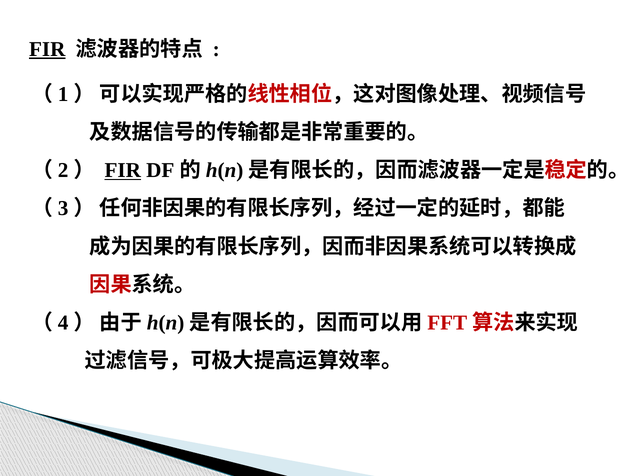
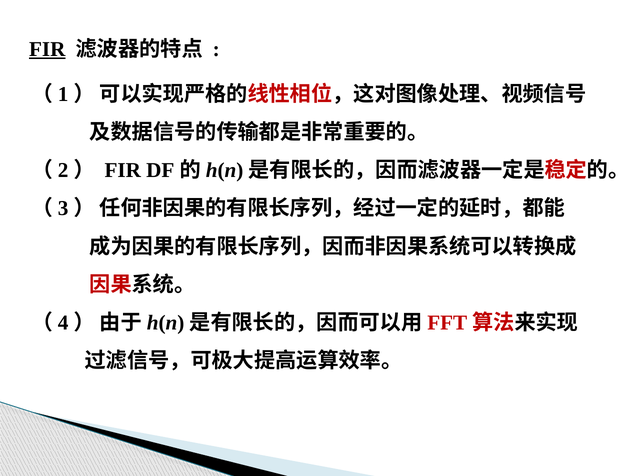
FIR underline: present -> none (123, 170)
